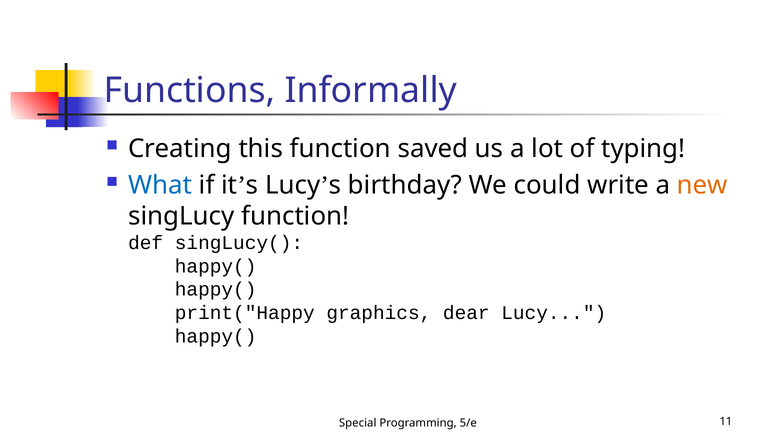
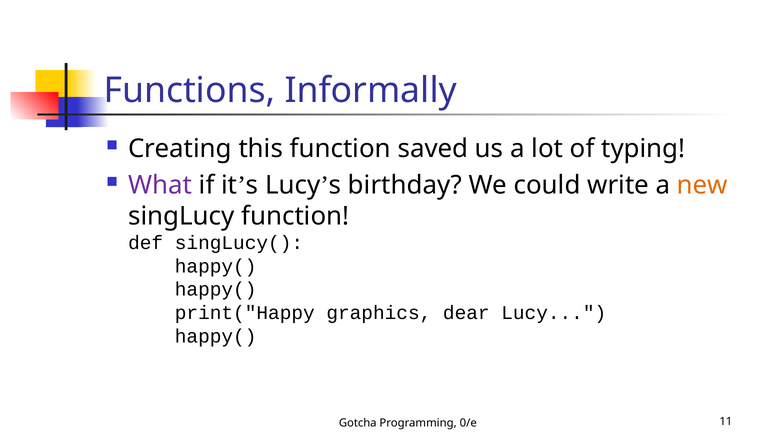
What colour: blue -> purple (160, 185)
Special: Special -> Gotcha (358, 423)
5/e: 5/e -> 0/e (468, 423)
